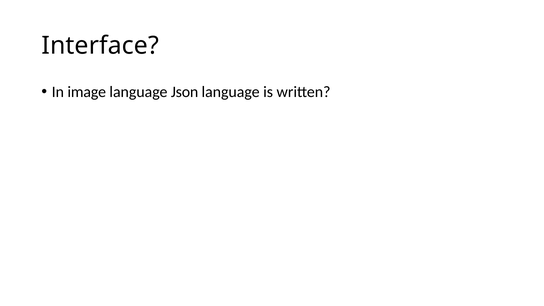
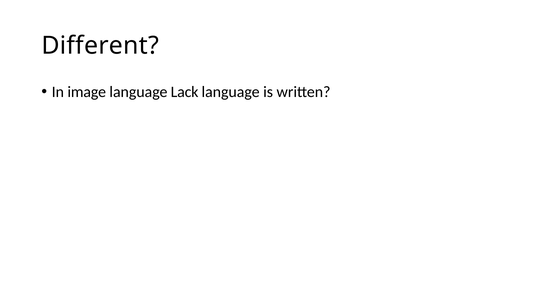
Interface: Interface -> Different (100, 46)
Json: Json -> Lack (185, 92)
